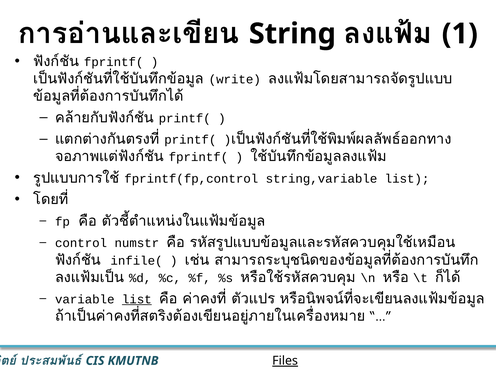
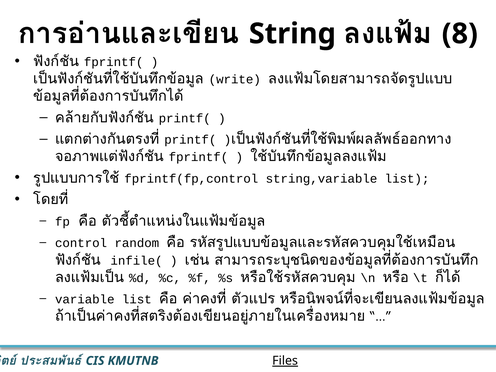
1: 1 -> 8 (460, 34)
numstr: numstr -> random (137, 243)
list underline: present -> none (137, 299)
